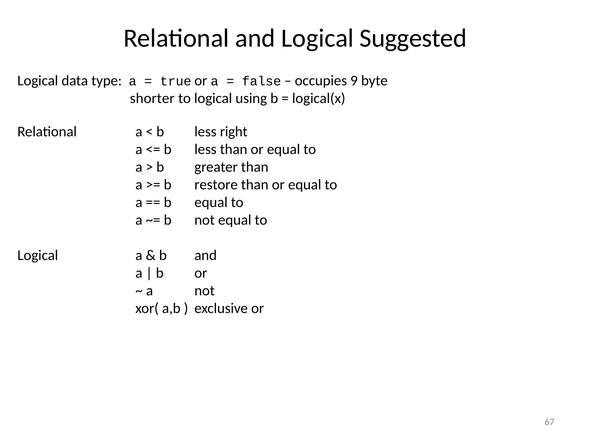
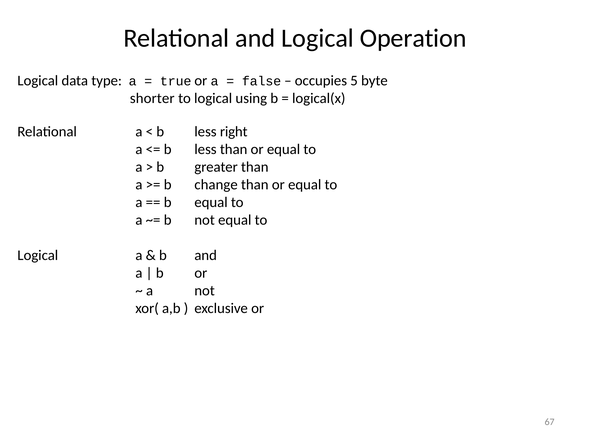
Suggested: Suggested -> Operation (413, 38)
9: 9 -> 5 (354, 81)
restore: restore -> change (216, 185)
